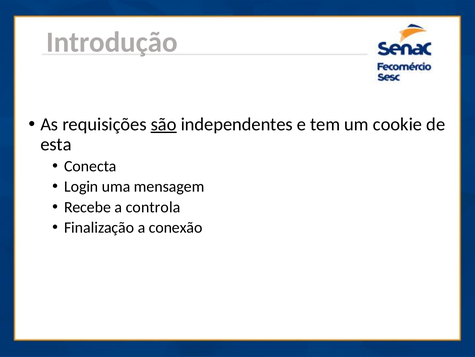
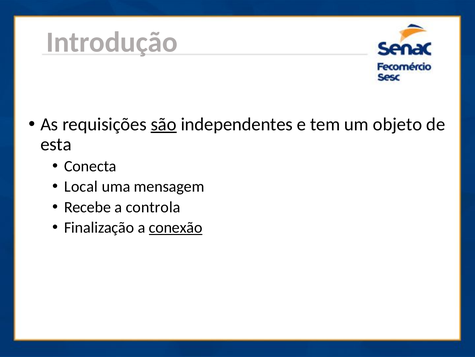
cookie: cookie -> objeto (398, 124)
Login: Login -> Local (81, 186)
conexão underline: none -> present (176, 227)
